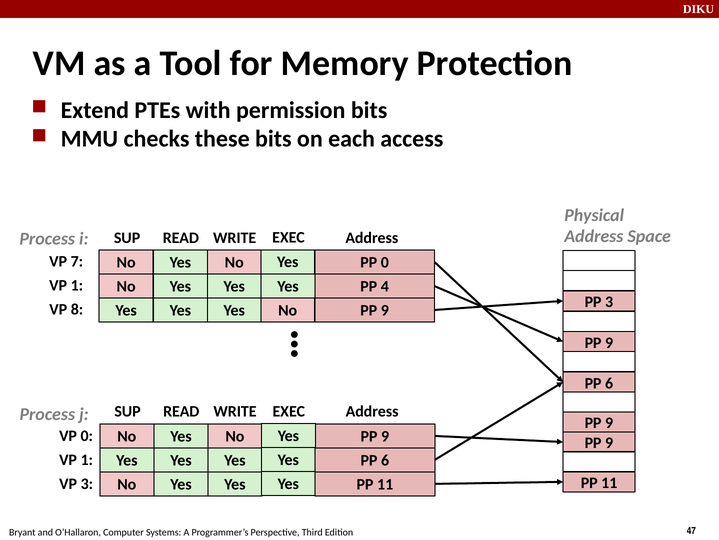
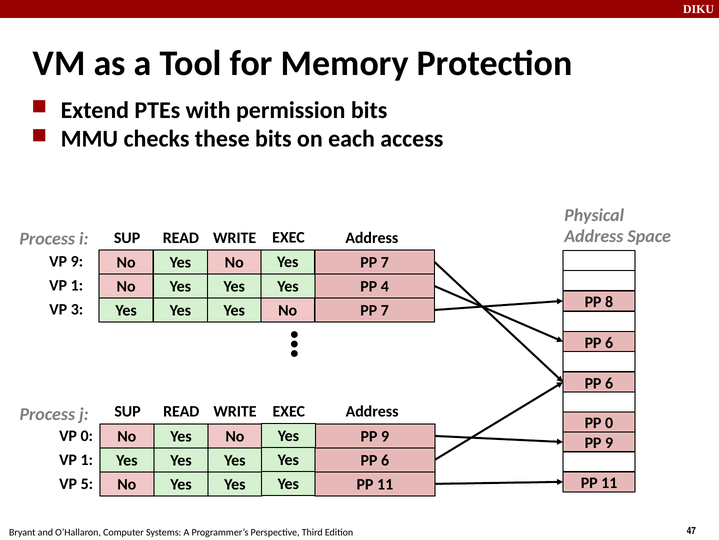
VP 7: 7 -> 9 (77, 261)
0: 0 -> 7 (385, 262)
PP 3: 3 -> 8 (609, 302)
8: 8 -> 3 (77, 309)
9: 9 -> 7 (385, 310)
9: 9 -> 6 (609, 342)
9: 9 -> 0 (609, 423)
VP 3: 3 -> 5 (87, 483)
